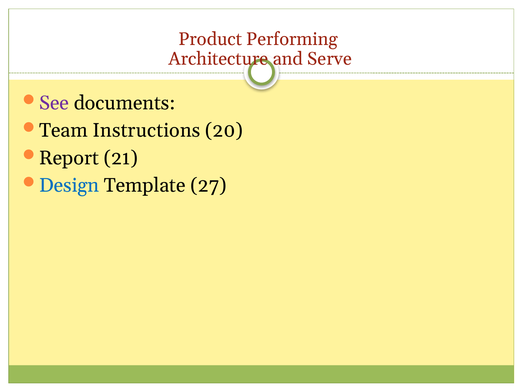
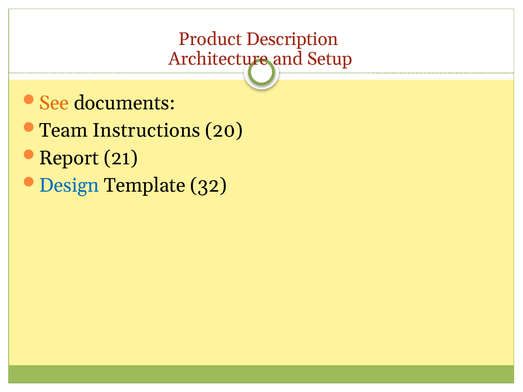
Performing: Performing -> Description (292, 39)
Serve: Serve -> Setup (330, 59)
See colour: purple -> orange (54, 103)
27: 27 -> 32 (208, 186)
